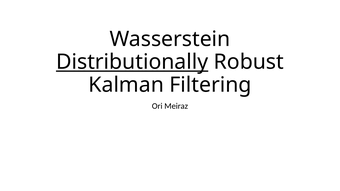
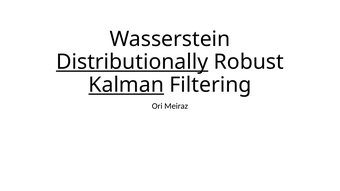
Kalman underline: none -> present (126, 85)
